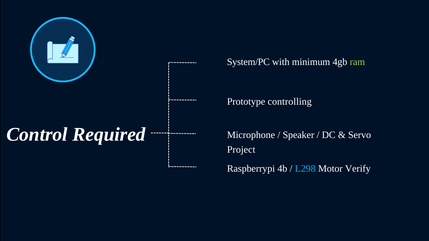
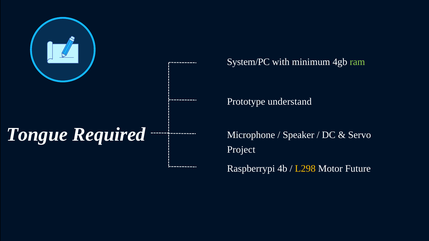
controlling: controlling -> understand (290, 102)
Control: Control -> Tongue (37, 135)
L298 colour: light blue -> yellow (305, 169)
Verify: Verify -> Future (358, 169)
